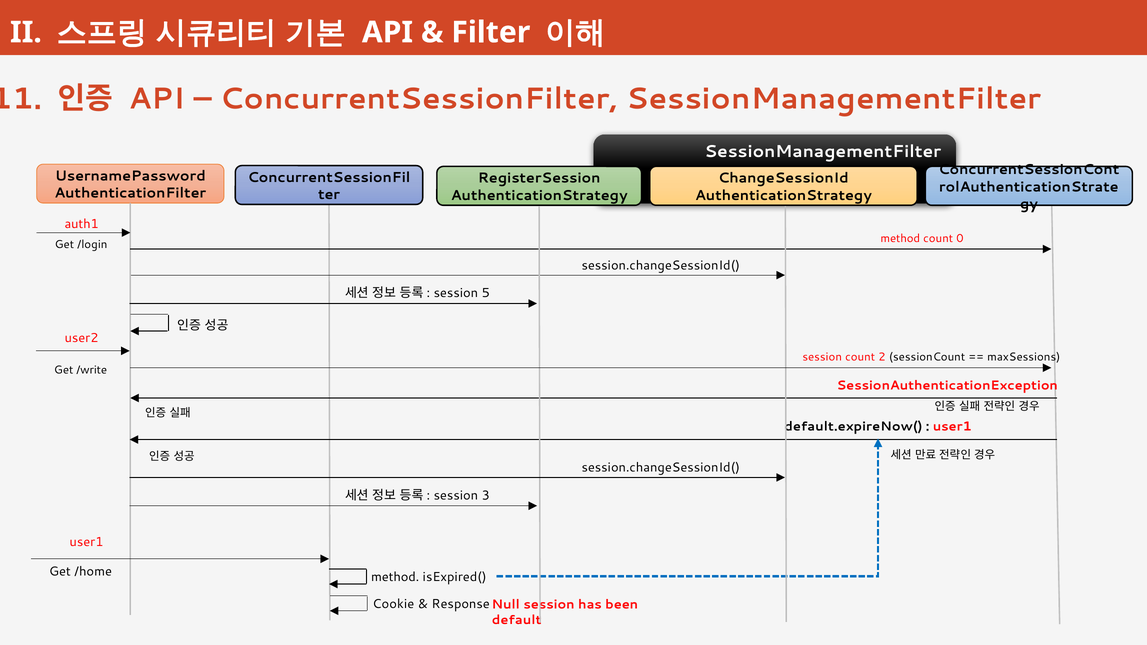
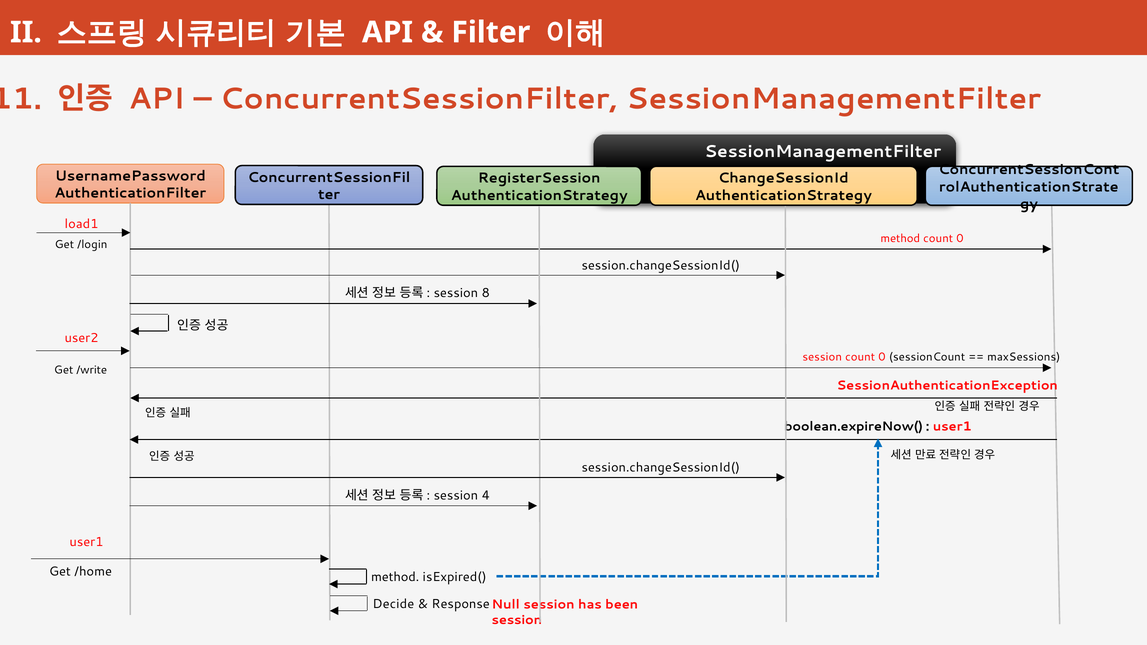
auth1: auth1 -> load1 (82, 224)
5: 5 -> 8 (486, 293)
session count 2: 2 -> 0 (882, 357)
default.expireNow(: default.expireNow( -> boolean.expireNow( (853, 427)
3: 3 -> 4 (486, 495)
Cookie: Cookie -> Decide (393, 604)
default: default -> session (517, 620)
